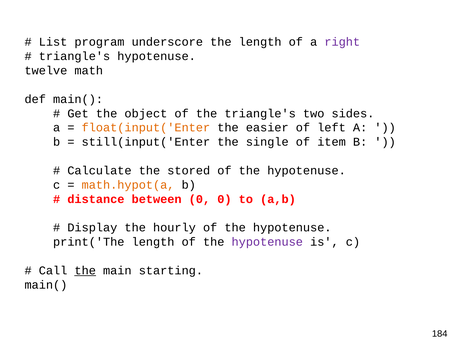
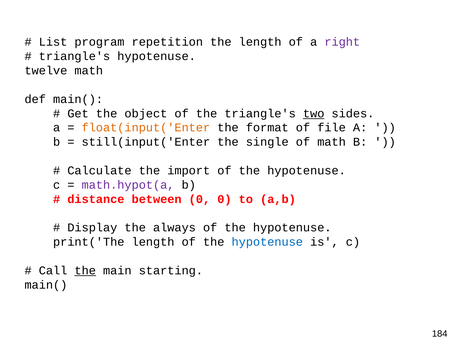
underscore: underscore -> repetition (167, 42)
two underline: none -> present (314, 113)
easier: easier -> format (267, 128)
left: left -> file (332, 128)
of item: item -> math (332, 142)
stored: stored -> import (189, 171)
math.hypot(a colour: orange -> purple (128, 185)
hourly: hourly -> always (174, 228)
hypotenuse colour: purple -> blue (267, 242)
